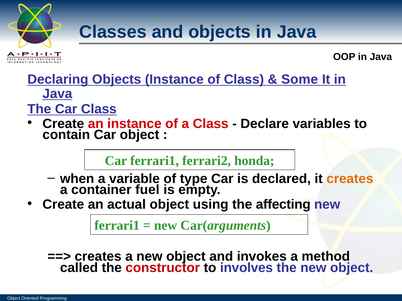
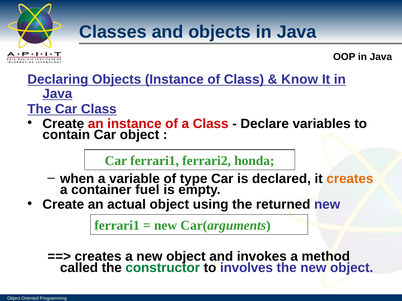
Some: Some -> Know (300, 80)
affecting: affecting -> returned (283, 205)
constructor colour: red -> green (163, 268)
